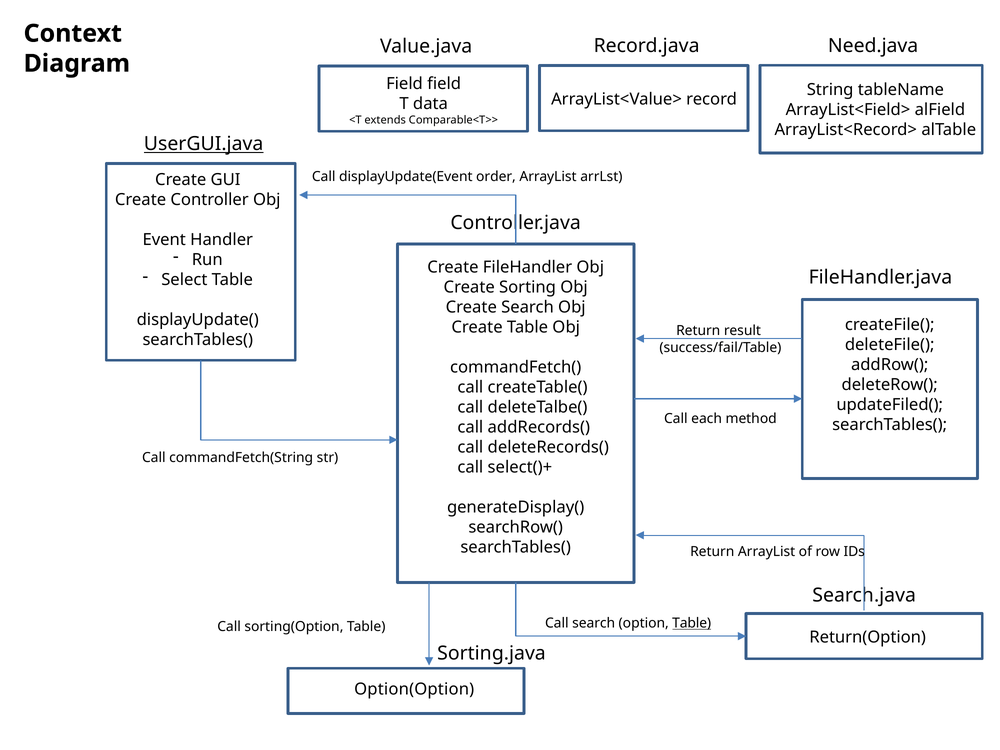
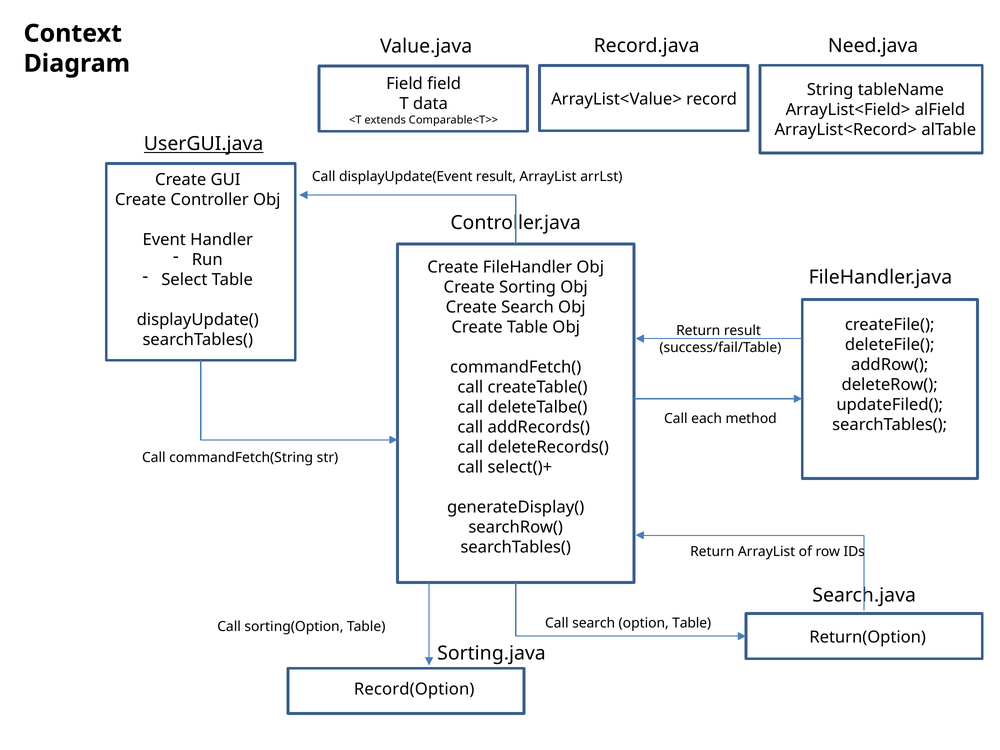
displayUpdate(Event order: order -> result (496, 176)
Table underline: present -> none (692, 623)
Option(Option: Option(Option -> Record(Option (414, 689)
